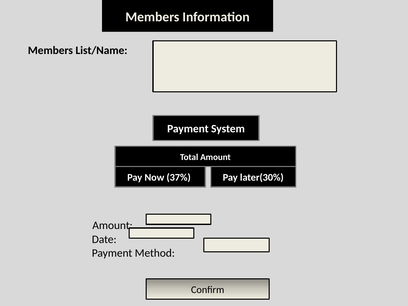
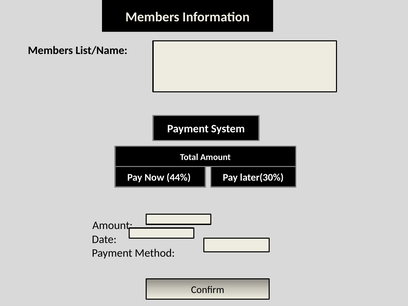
37%: 37% -> 44% (179, 178)
